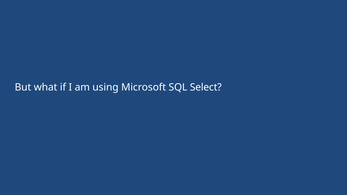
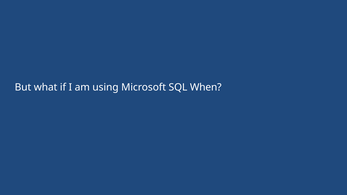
Select: Select -> When (206, 87)
